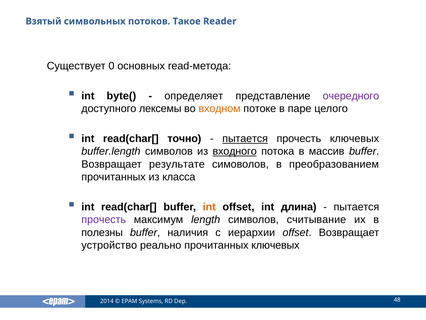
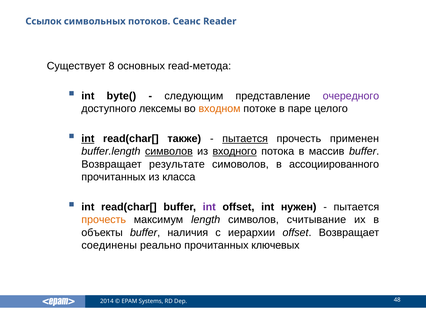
Взятый: Взятый -> Ссылок (44, 21)
Такое: Такое -> Сеанс (187, 21)
0: 0 -> 8 (112, 66)
определяет: определяет -> следующим (194, 96)
int underline: none -> present (88, 138)
точно: точно -> также (184, 138)
прочесть ключевых: ключевых -> применен (354, 138)
символов underline: none -> present (169, 151)
преобразованием: преобразованием -> ассоциированного (334, 164)
int colour: orange -> purple (209, 207)
длина: длина -> нужен (299, 207)
прочесть colour: purple -> orange (104, 219)
полезны: полезны -> объекты (102, 232)
устройство: устройство -> соединены (109, 245)
